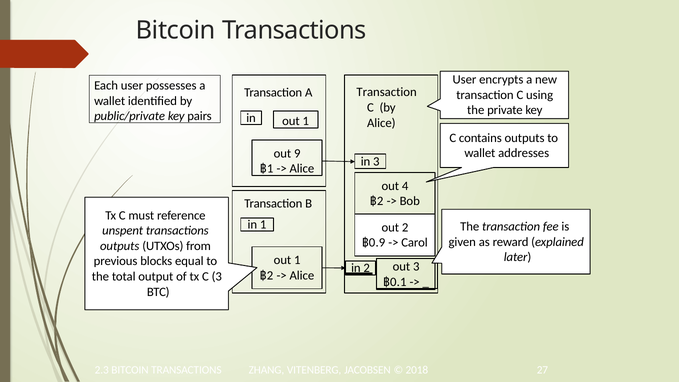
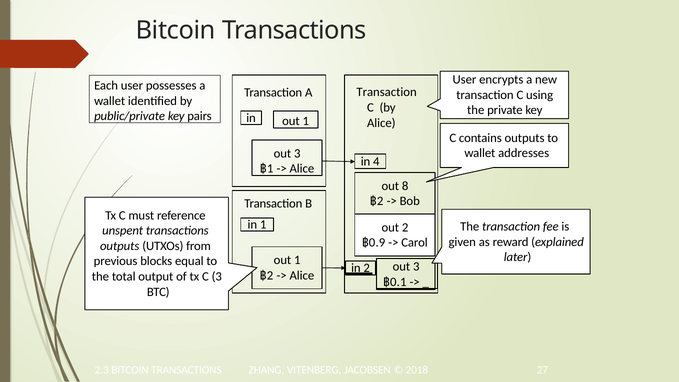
9: 9 -> 3 (297, 153)
in 3: 3 -> 4 (376, 162)
4: 4 -> 8 (405, 186)
